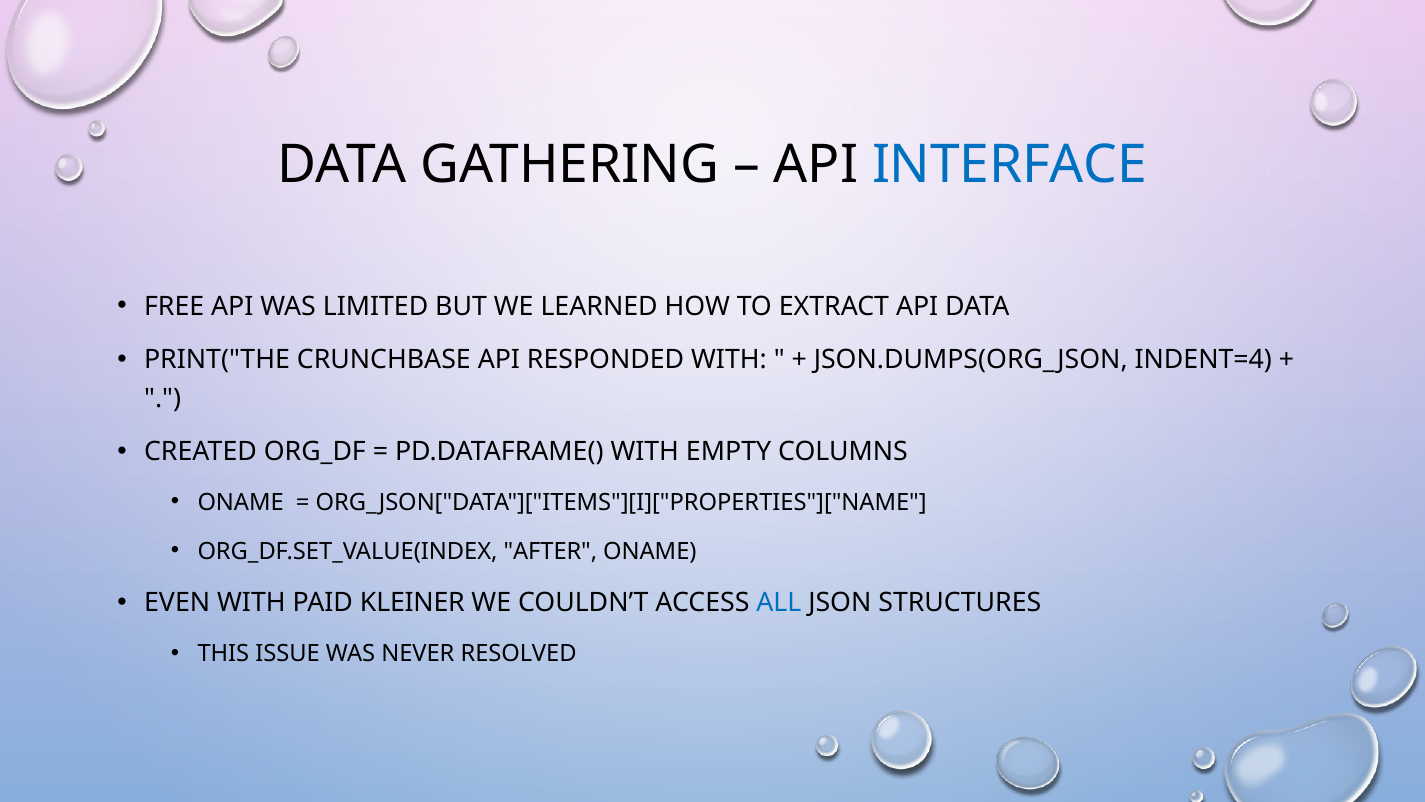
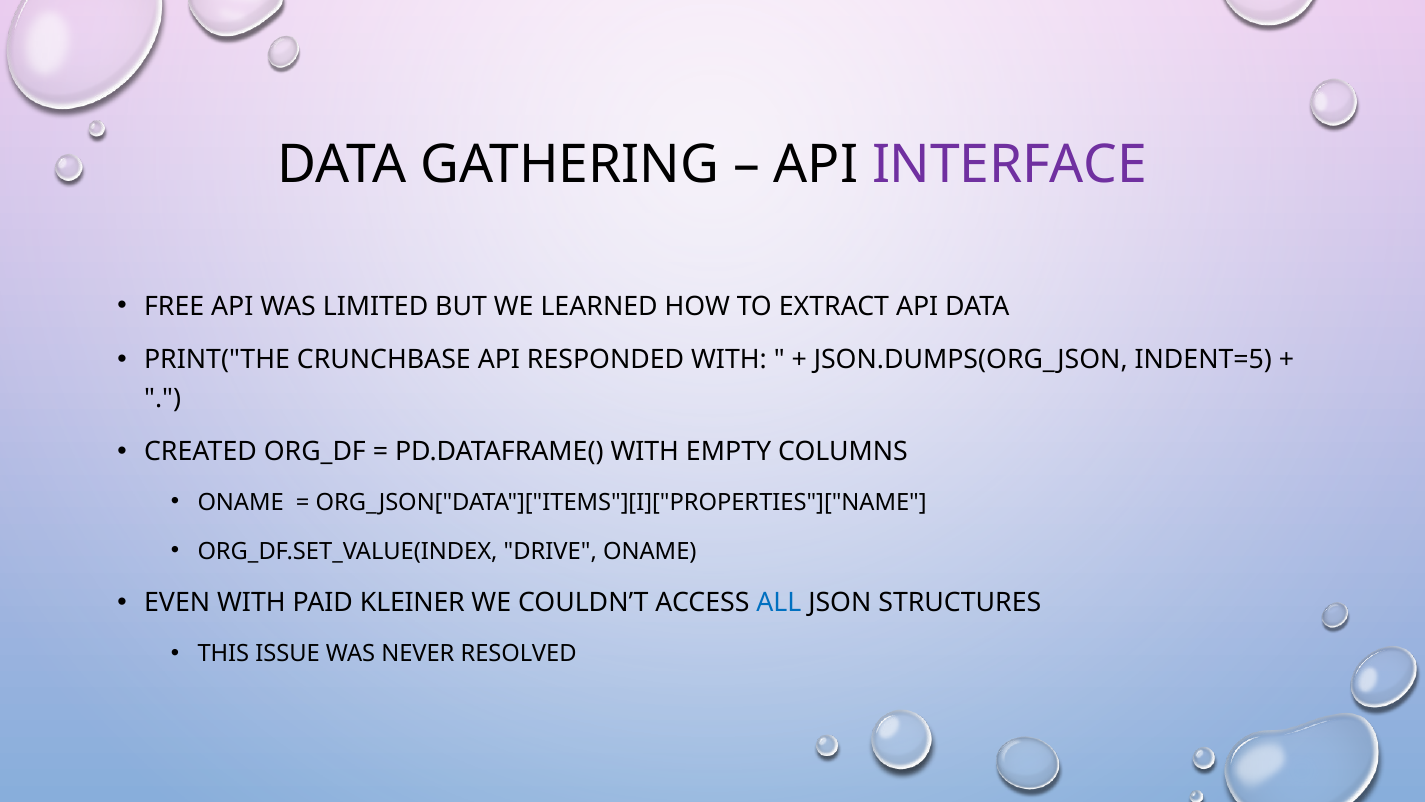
INTERFACE colour: blue -> purple (1009, 165)
INDENT=4: INDENT=4 -> INDENT=5 (1203, 360)
AFTER: AFTER -> DRIVE (550, 551)
